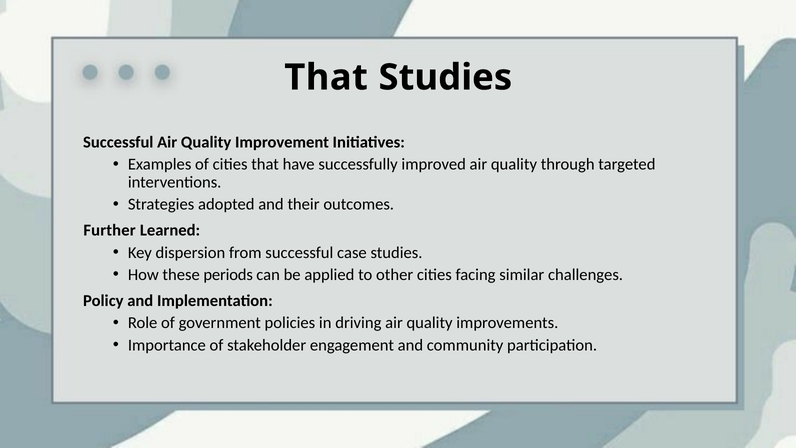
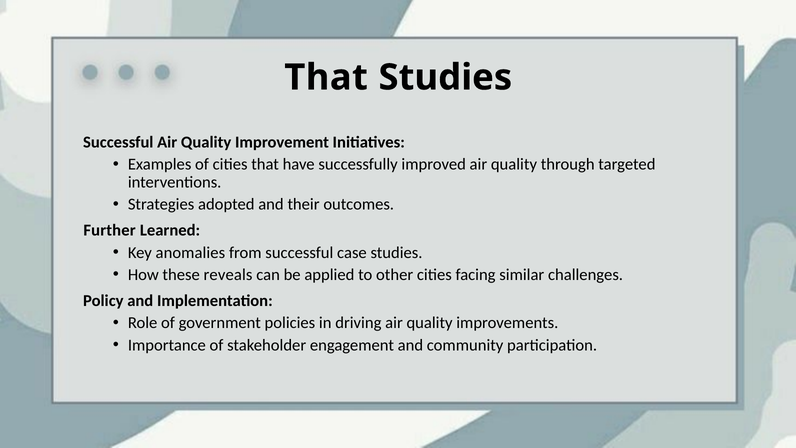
dispersion: dispersion -> anomalies (190, 252)
periods: periods -> reveals (228, 275)
